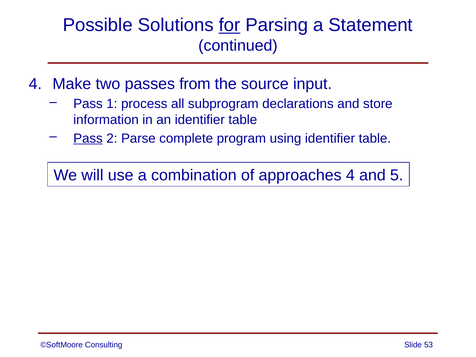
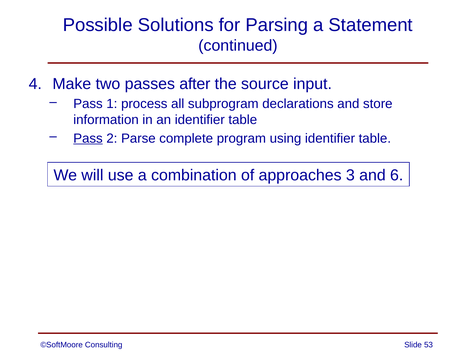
for underline: present -> none (230, 25)
from: from -> after (195, 84)
approaches 4: 4 -> 3 (350, 175)
5: 5 -> 6 (397, 175)
